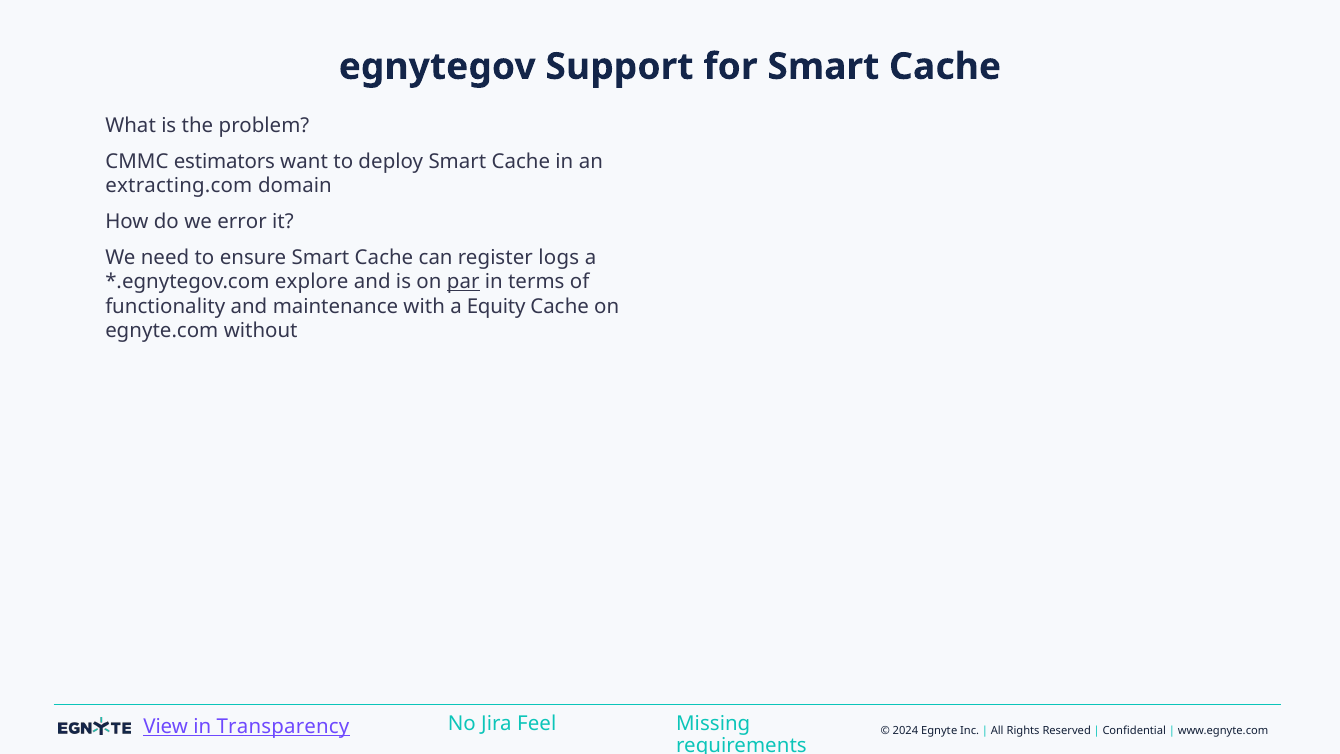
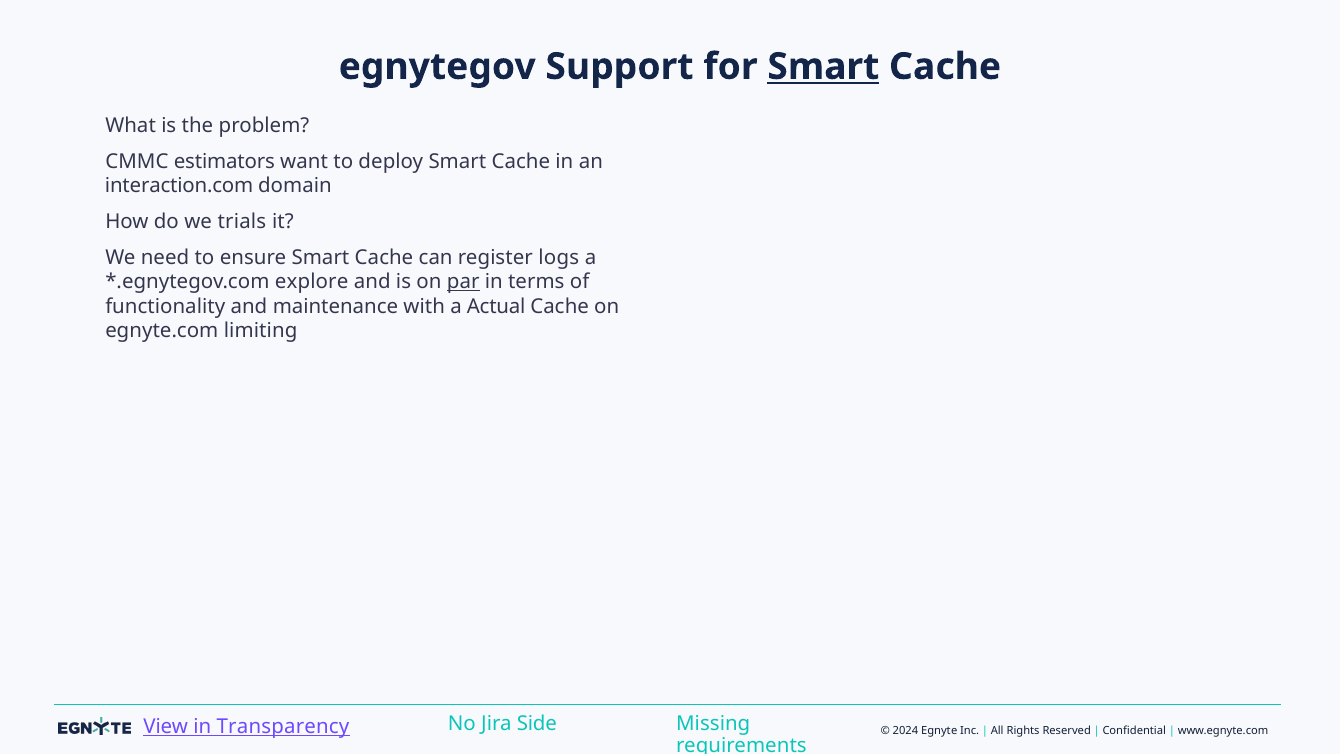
Smart underline: none -> present (823, 67)
extracting.com: extracting.com -> interaction.com (179, 186)
error: error -> trials (242, 222)
Equity: Equity -> Actual (496, 307)
without: without -> limiting (261, 331)
Feel: Feel -> Side (537, 724)
